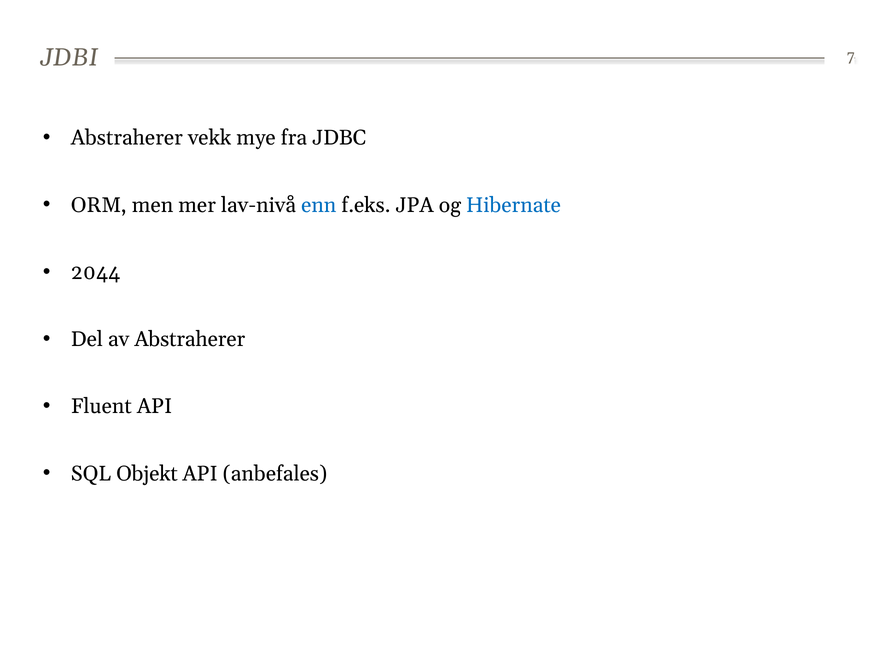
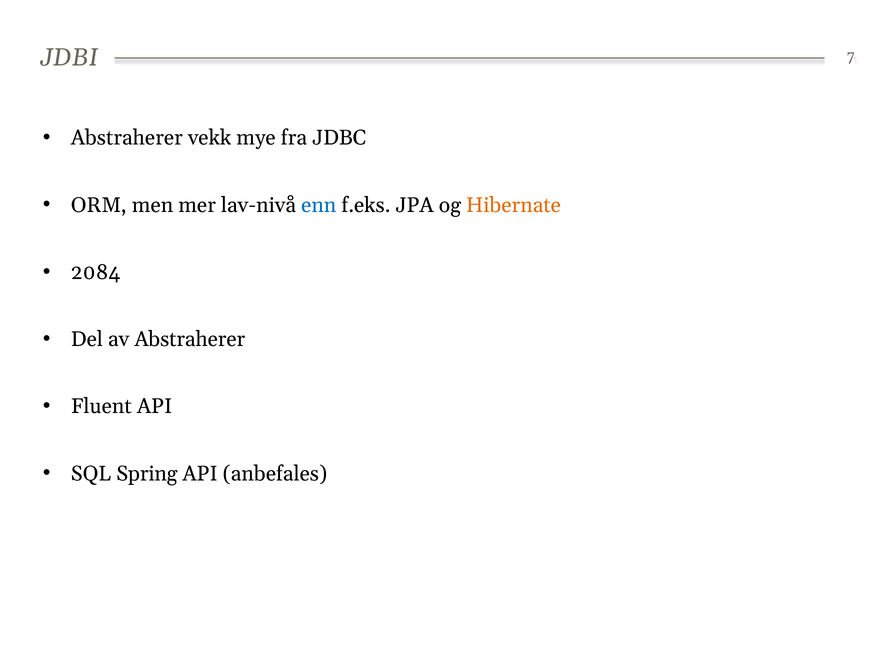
Hibernate colour: blue -> orange (514, 205)
2044: 2044 -> 2084 (96, 272)
Objekt: Objekt -> Spring (147, 474)
